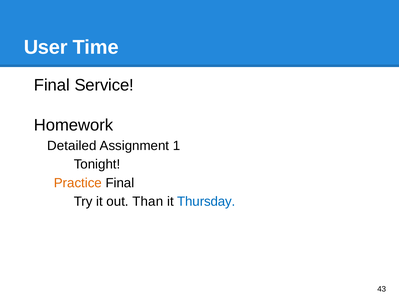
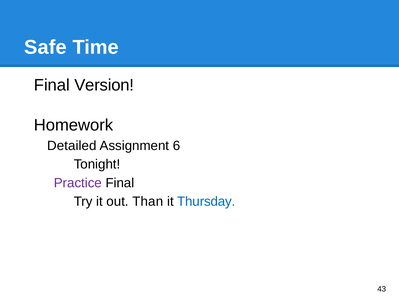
User: User -> Safe (45, 47)
Service: Service -> Version (104, 85)
1: 1 -> 6 (177, 145)
Practice colour: orange -> purple (78, 182)
